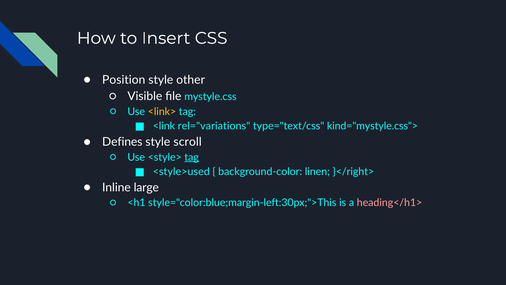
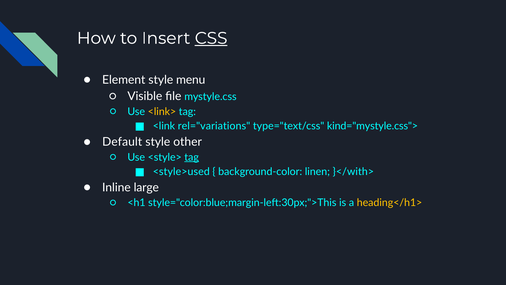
CSS underline: none -> present (211, 38)
Position: Position -> Element (124, 80)
other: other -> menu (191, 80)
Defines: Defines -> Default (122, 142)
scroll: scroll -> other (188, 142)
}</right>: }</right> -> }</with> (353, 172)
heading</h1> colour: pink -> yellow (390, 203)
